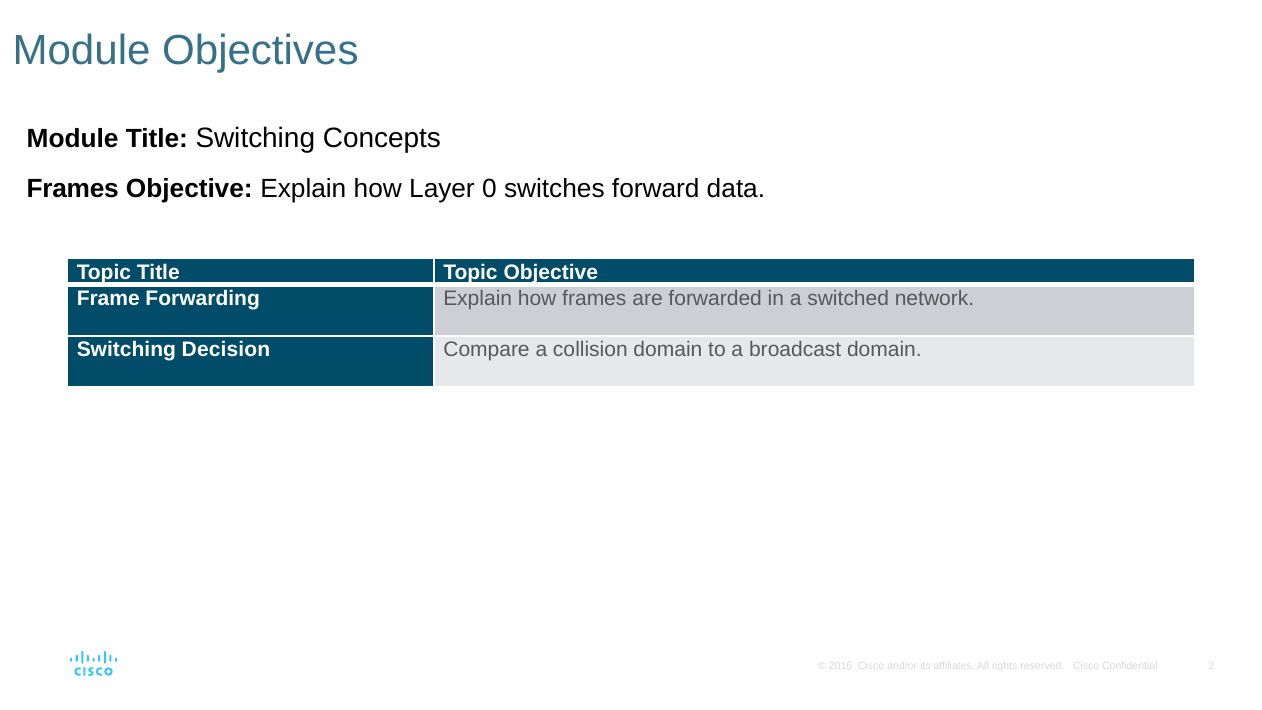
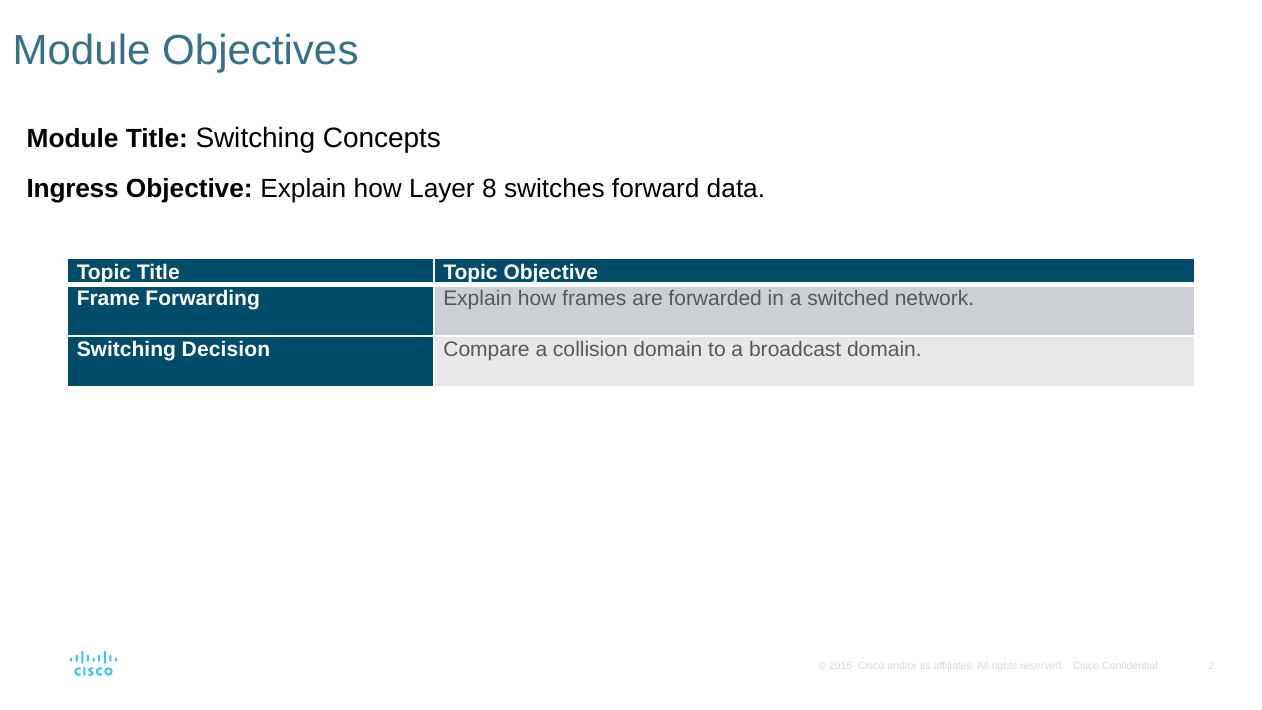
Frames: Frames -> Ingress (73, 189)
0: 0 -> 8 (489, 189)
